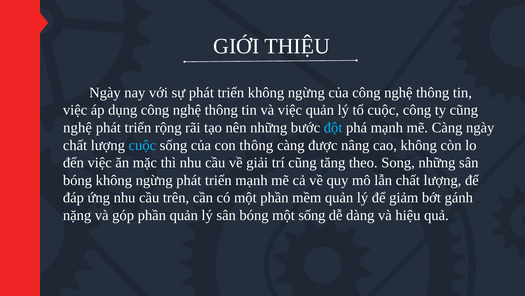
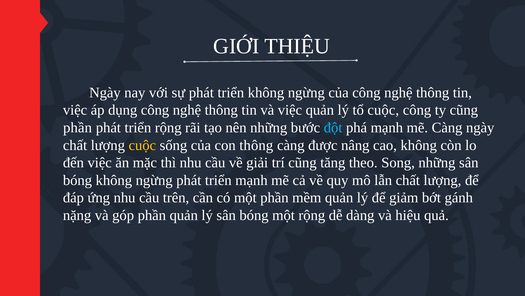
nghệ: nghệ -> phần (78, 128)
cuộc colour: light blue -> yellow (142, 145)
một sống: sống -> rộng (312, 215)
